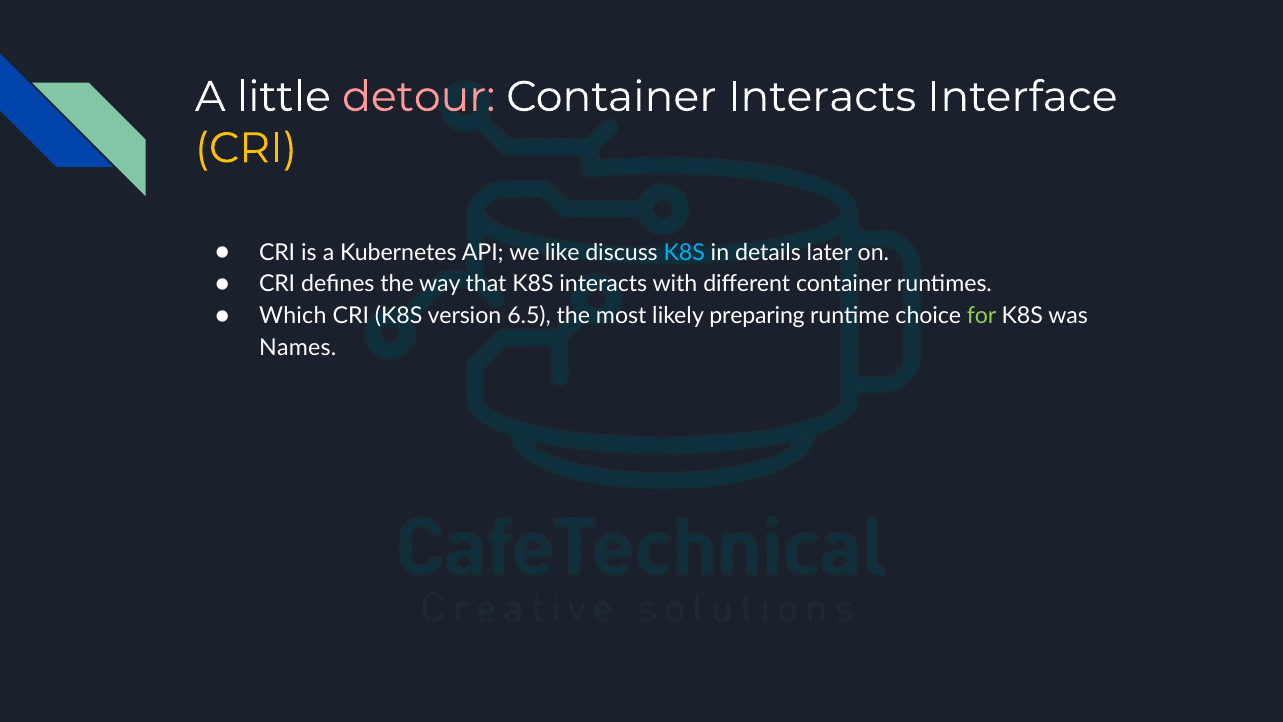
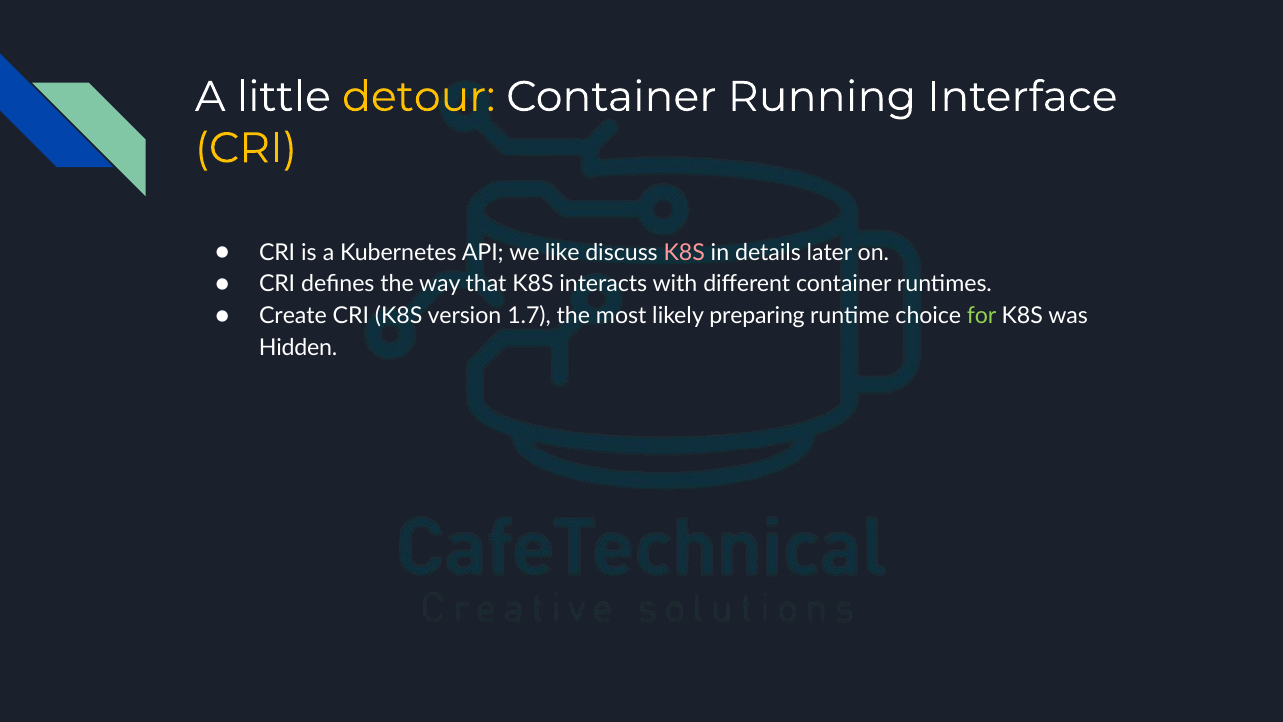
detour colour: pink -> yellow (419, 97)
Container Interacts: Interacts -> Running (822, 97)
K8S colour: light blue -> pink (684, 252)
Which: Which -> Create (293, 316)
6.5: 6.5 -> 1.7 (529, 316)
Names: Names -> Hidden (298, 348)
